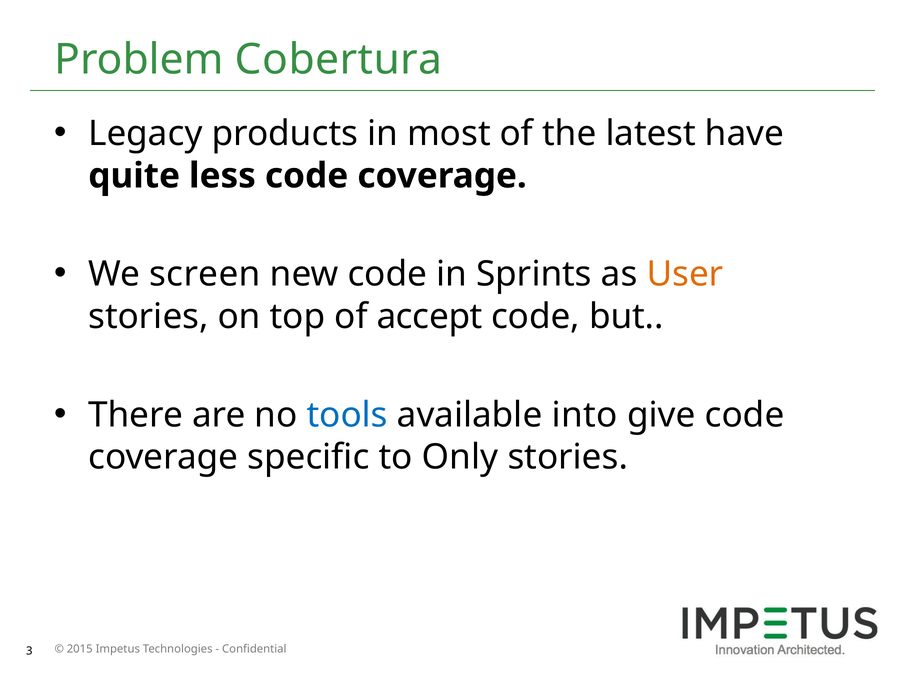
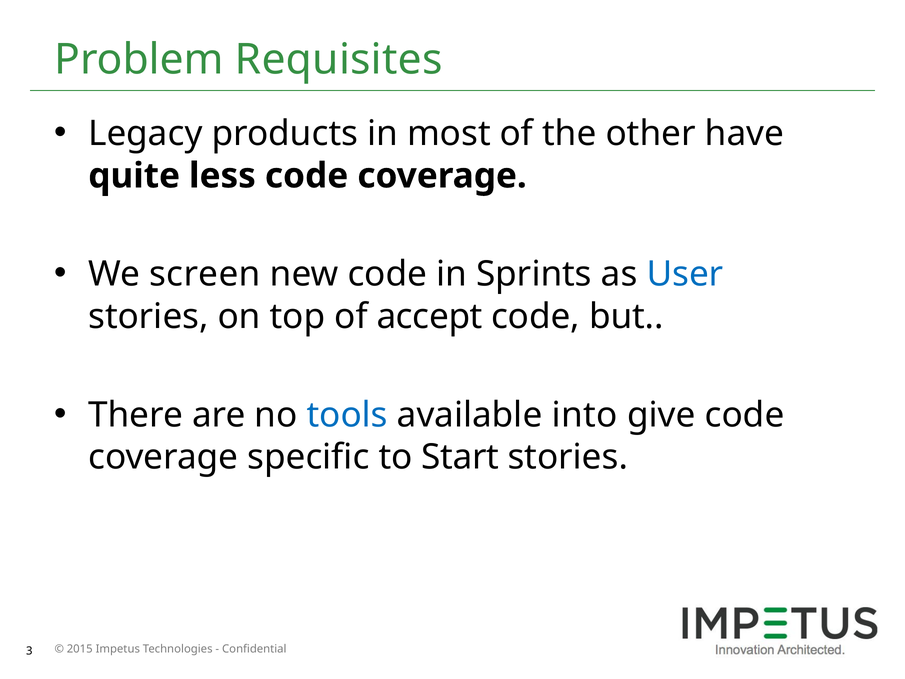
Cobertura: Cobertura -> Requisites (339, 59)
latest: latest -> other (651, 134)
User colour: orange -> blue (685, 274)
Only: Only -> Start (460, 457)
